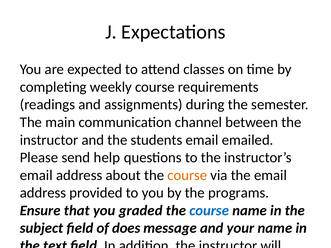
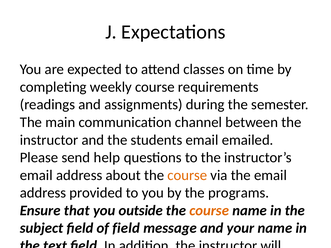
graded: graded -> outside (141, 211)
course colour: blue -> orange (209, 211)
of does: does -> field (126, 228)
